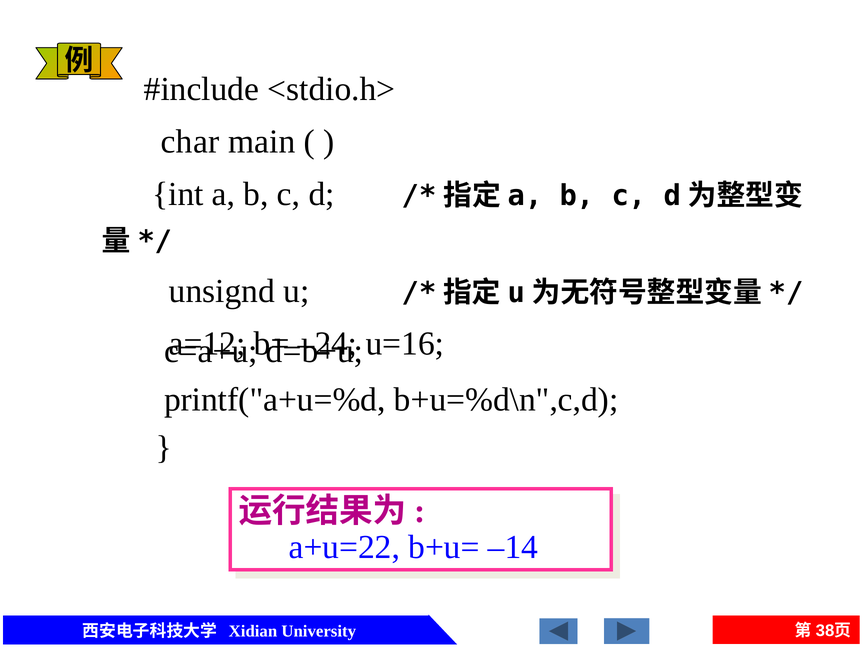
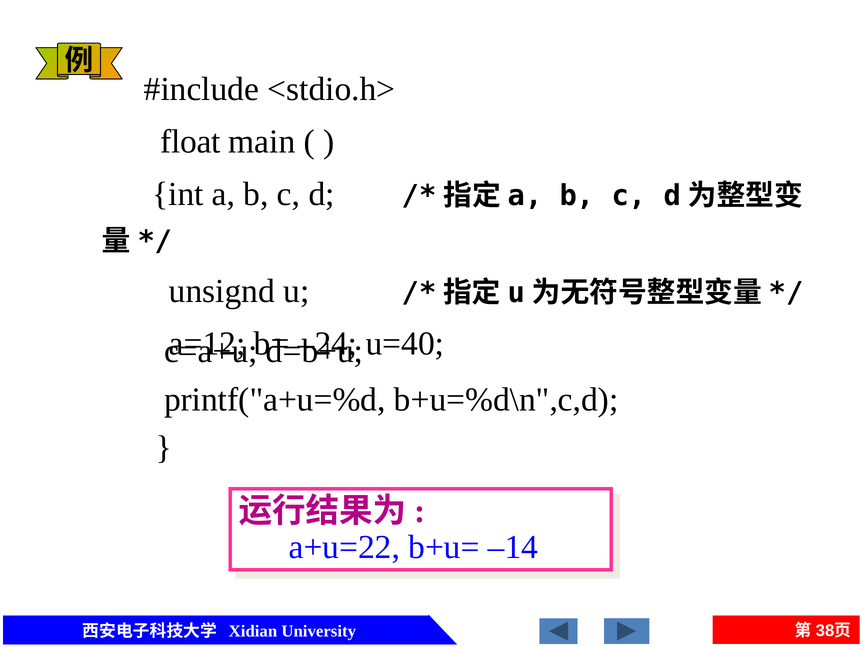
char: char -> float (190, 142)
u=16: u=16 -> u=40 (405, 344)
